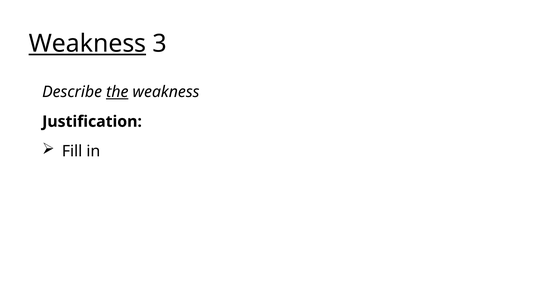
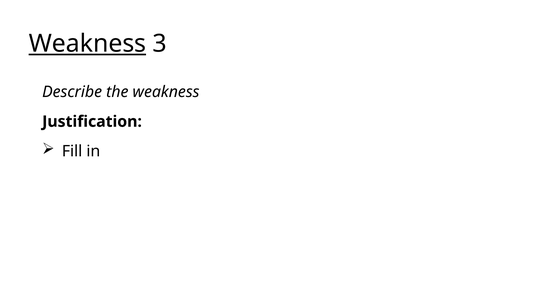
the underline: present -> none (117, 92)
